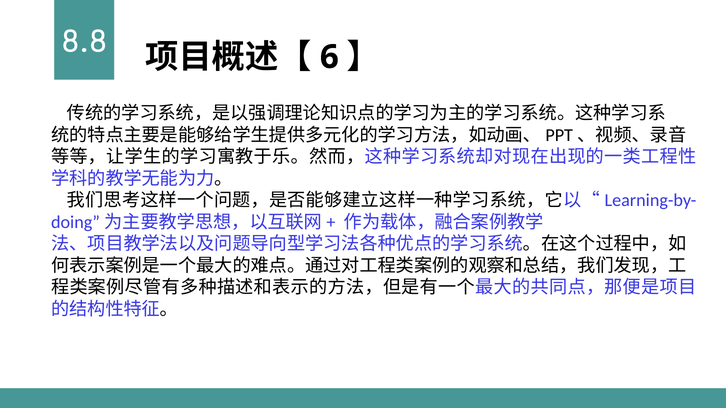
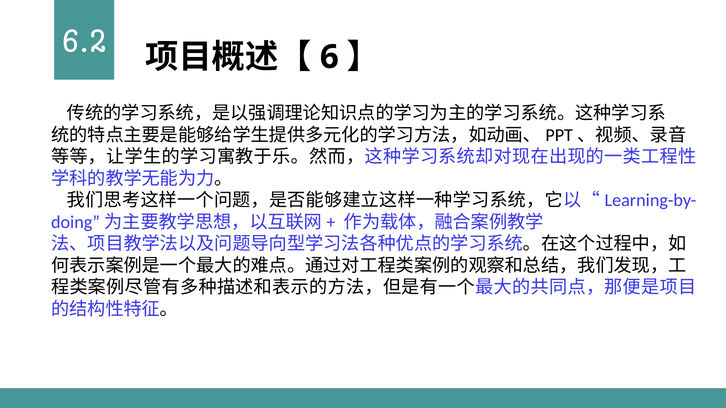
8.8: 8.8 -> 6.2 (84, 42)
